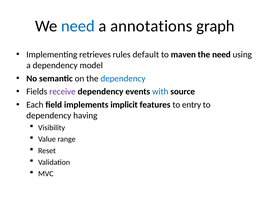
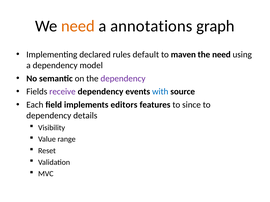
need colour: blue -> orange (78, 26)
retrieves: retrieves -> declared (95, 55)
dependency colour: blue -> purple (123, 79)
implicit: implicit -> editors (124, 105)
entry: entry -> since (192, 105)
having: having -> details (85, 116)
